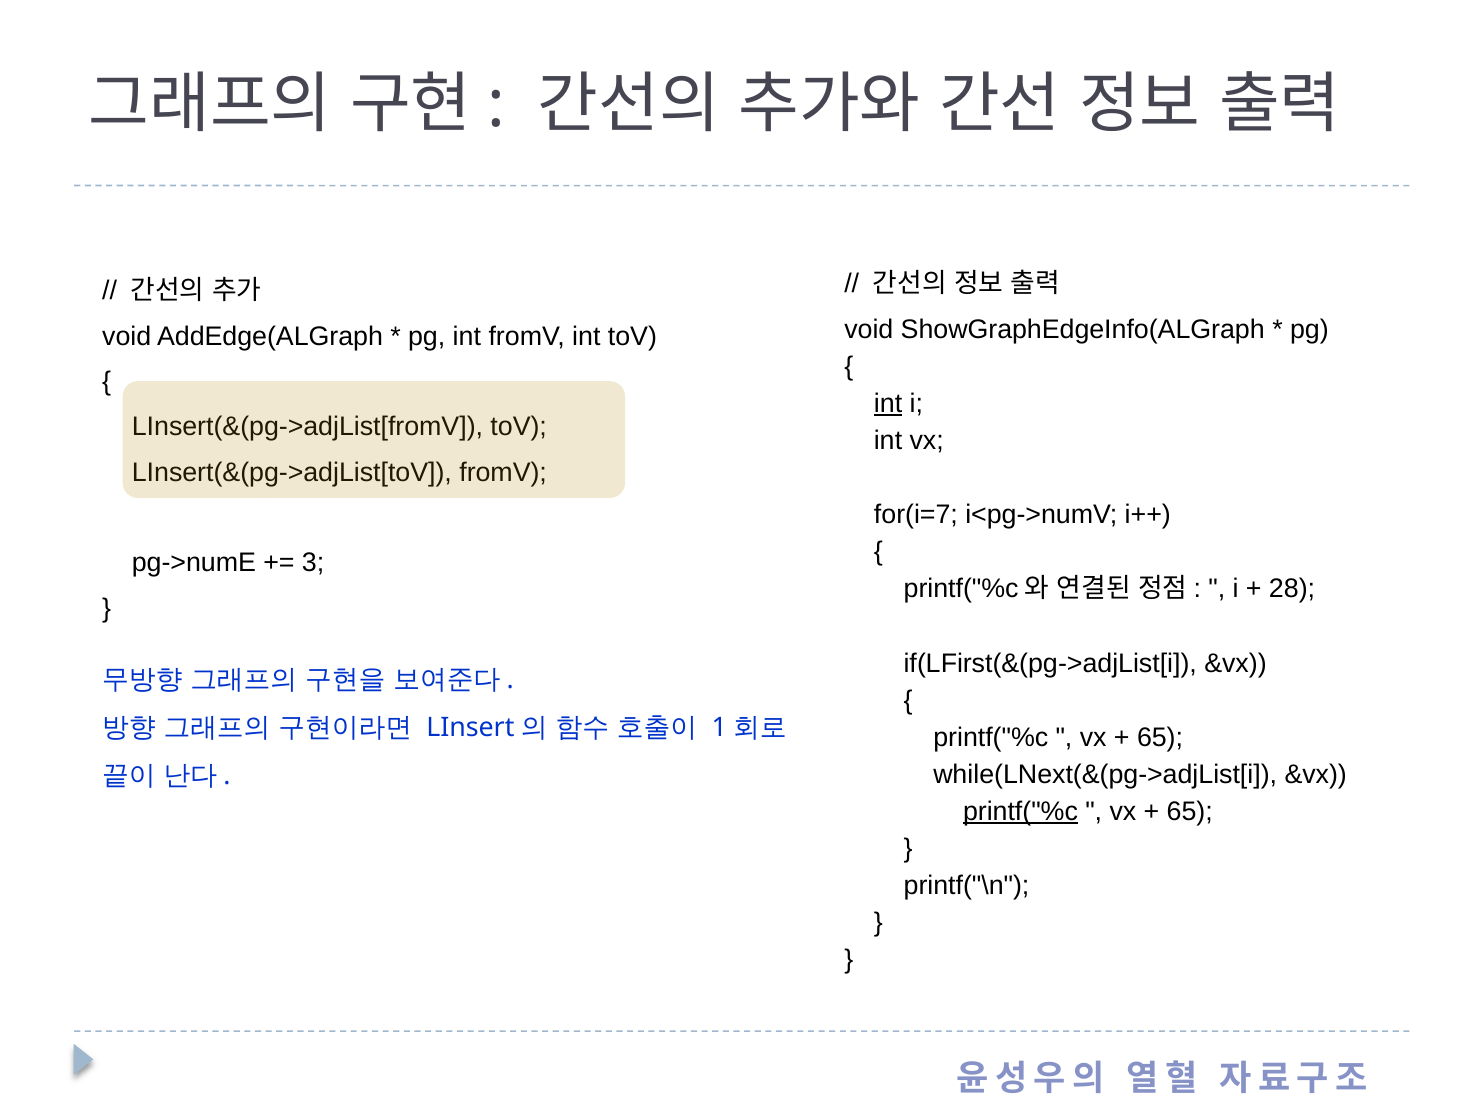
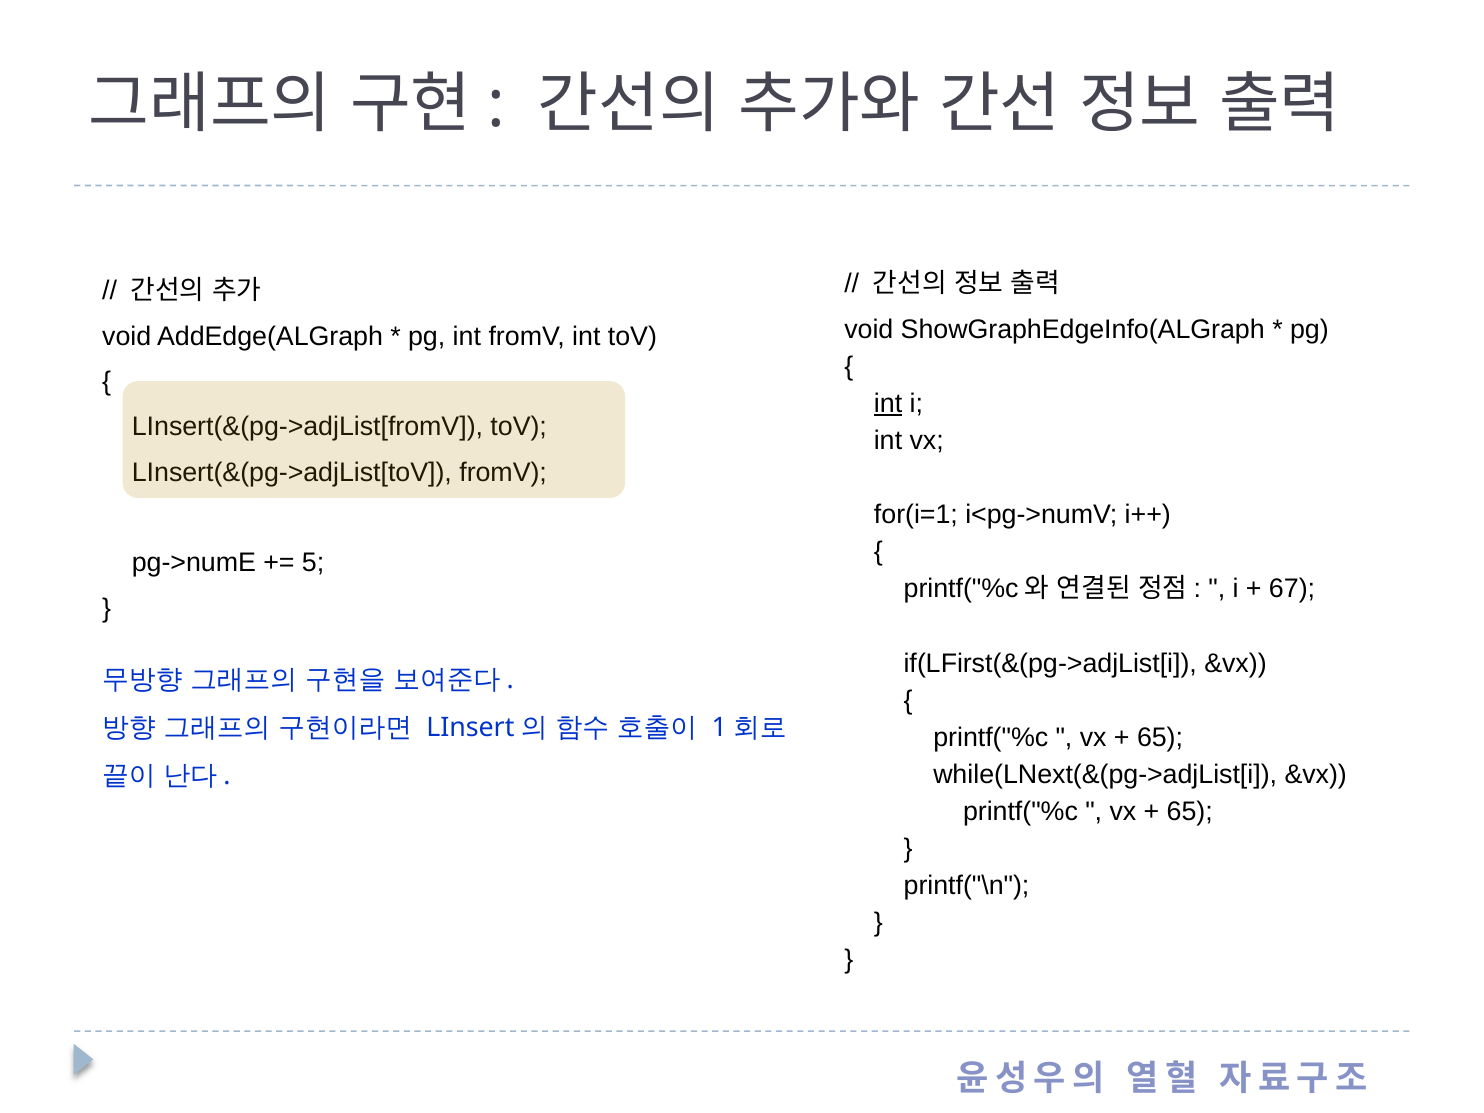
for(i=7: for(i=7 -> for(i=1 (916, 515)
3: 3 -> 5 (313, 563)
28: 28 -> 67 (1292, 589)
printf("%c underline: present -> none (1020, 812)
